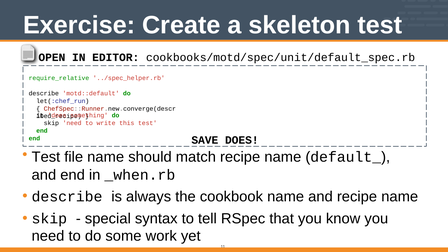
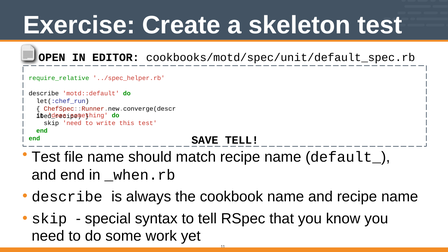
SAVE DOES: DOES -> TELL (242, 140)
